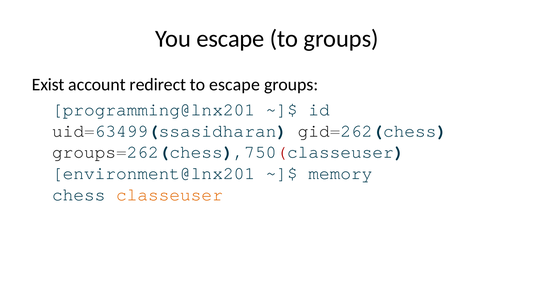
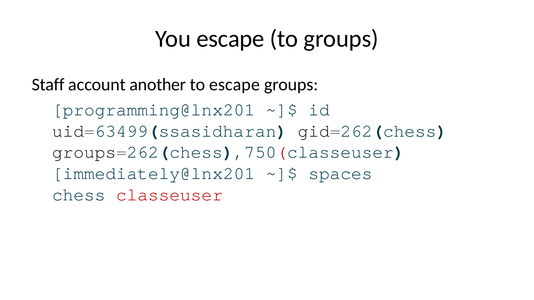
Exist: Exist -> Staff (48, 85)
redirect: redirect -> another (158, 85)
environment@lnx201: environment@lnx201 -> immediately@lnx201 (154, 174)
memory: memory -> spaces (341, 174)
classeuser colour: orange -> red (170, 195)
